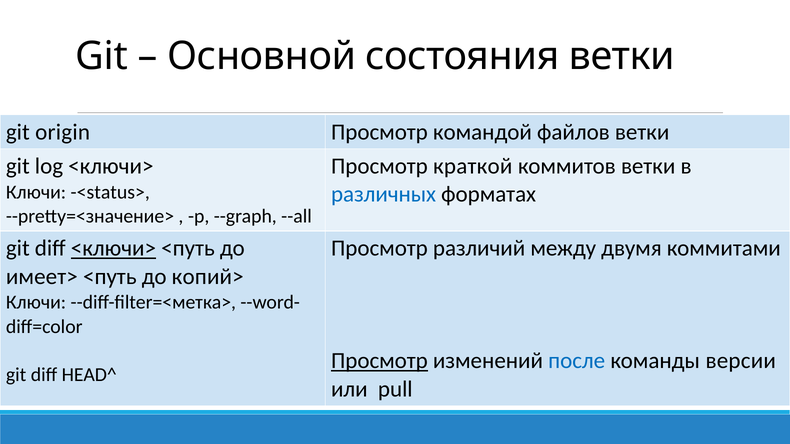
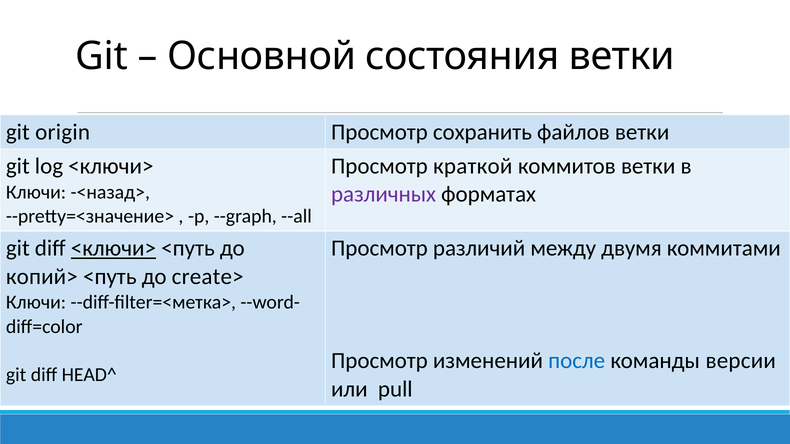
командой: командой -> сохранить (482, 132)
-<status>: -<status> -> -<назад> (110, 192)
различных colour: blue -> purple (384, 194)
имеет>: имеет> -> копий> (42, 277)
копий>: копий> -> create> (208, 277)
Просмотр underline: present -> none (379, 361)
